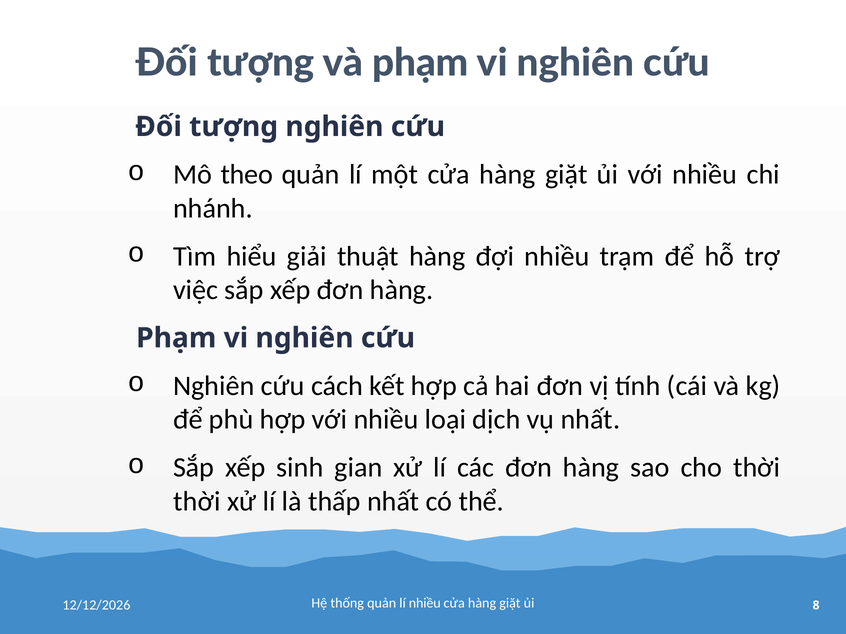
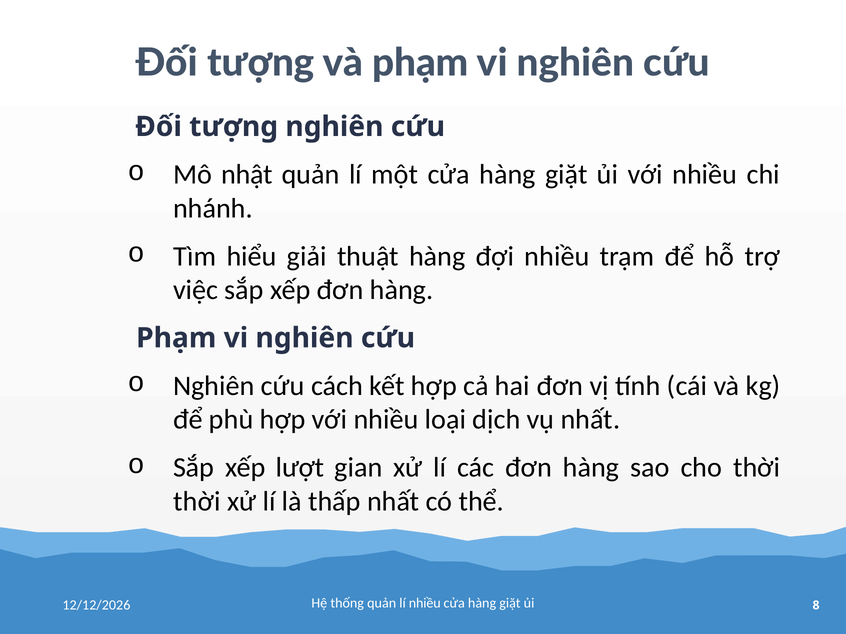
theo: theo -> nhật (247, 175)
sinh: sinh -> lượt (300, 468)
